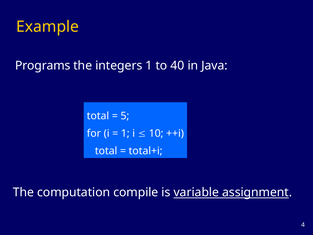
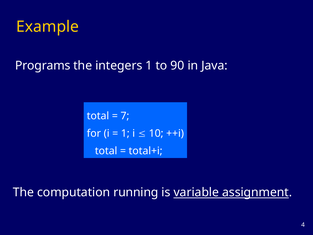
40: 40 -> 90 (177, 65)
5: 5 -> 7 (125, 116)
compile: compile -> running (136, 192)
